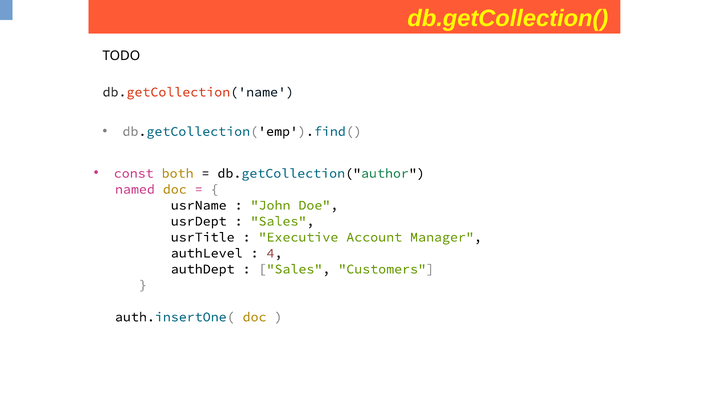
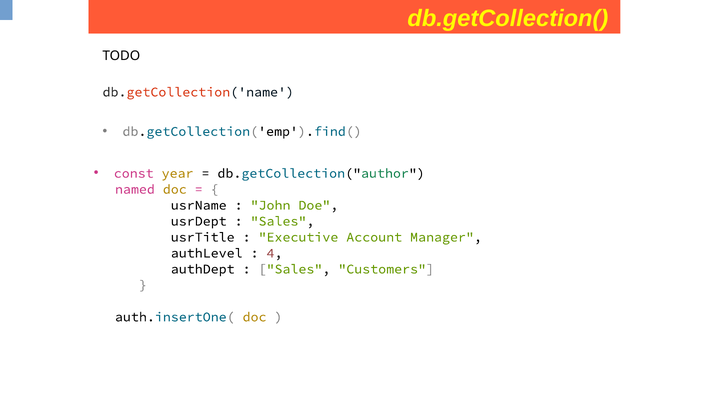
both: both -> year (178, 173)
